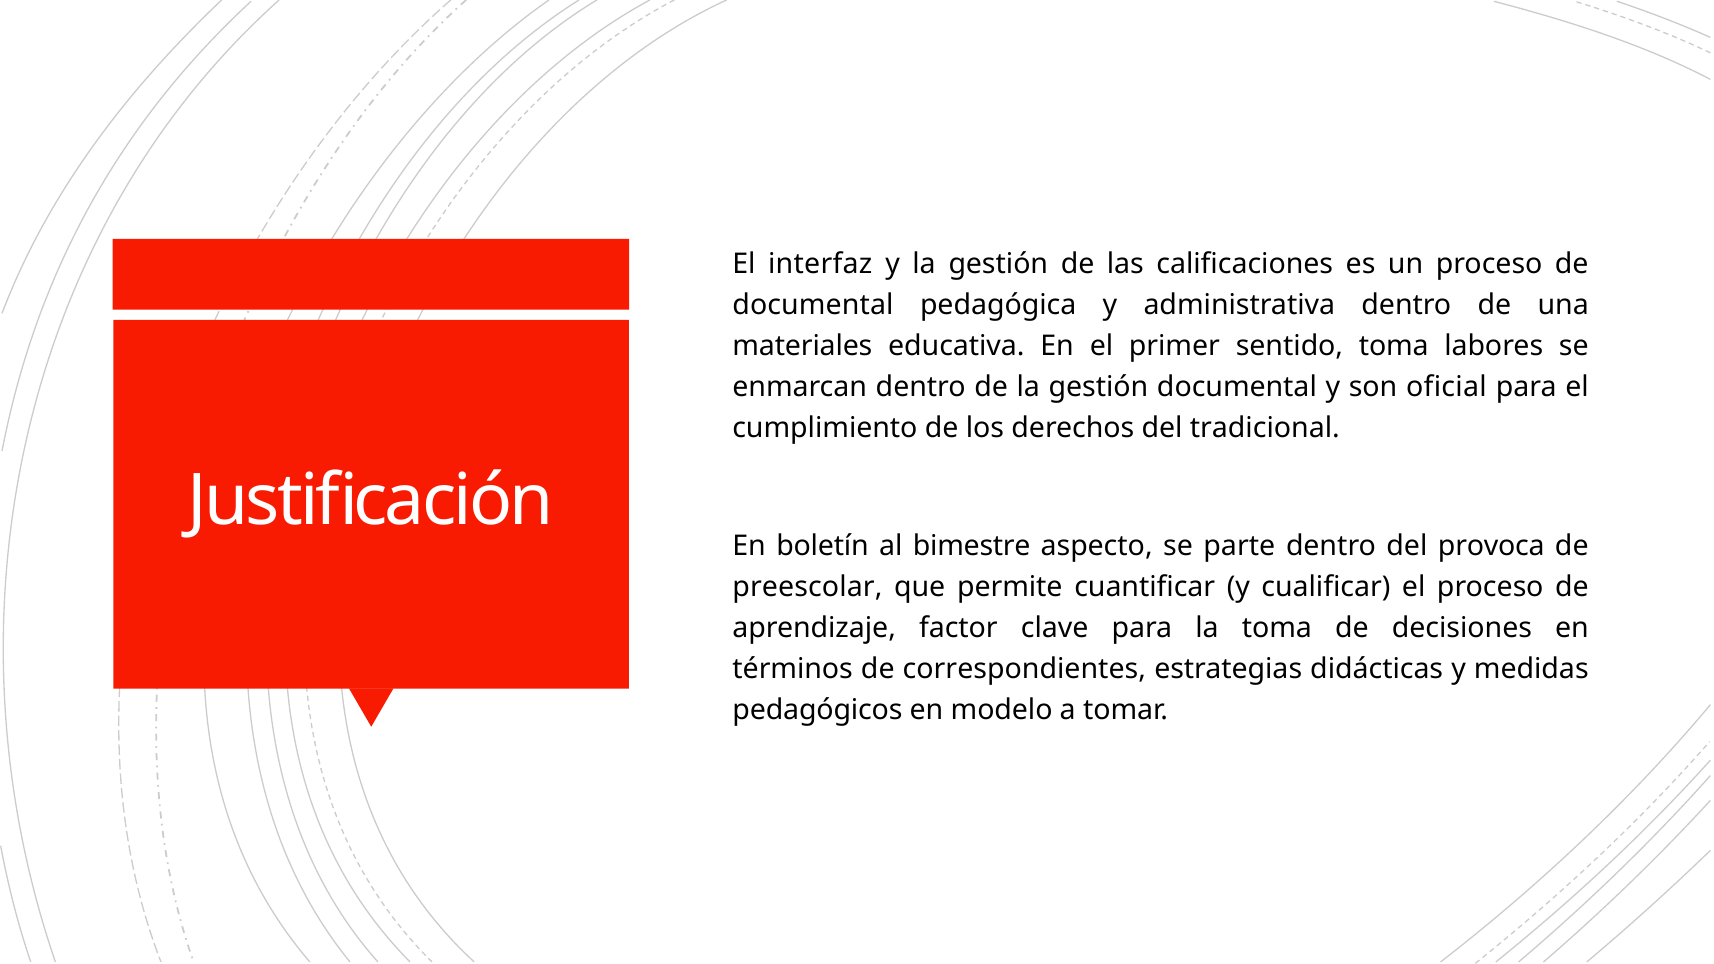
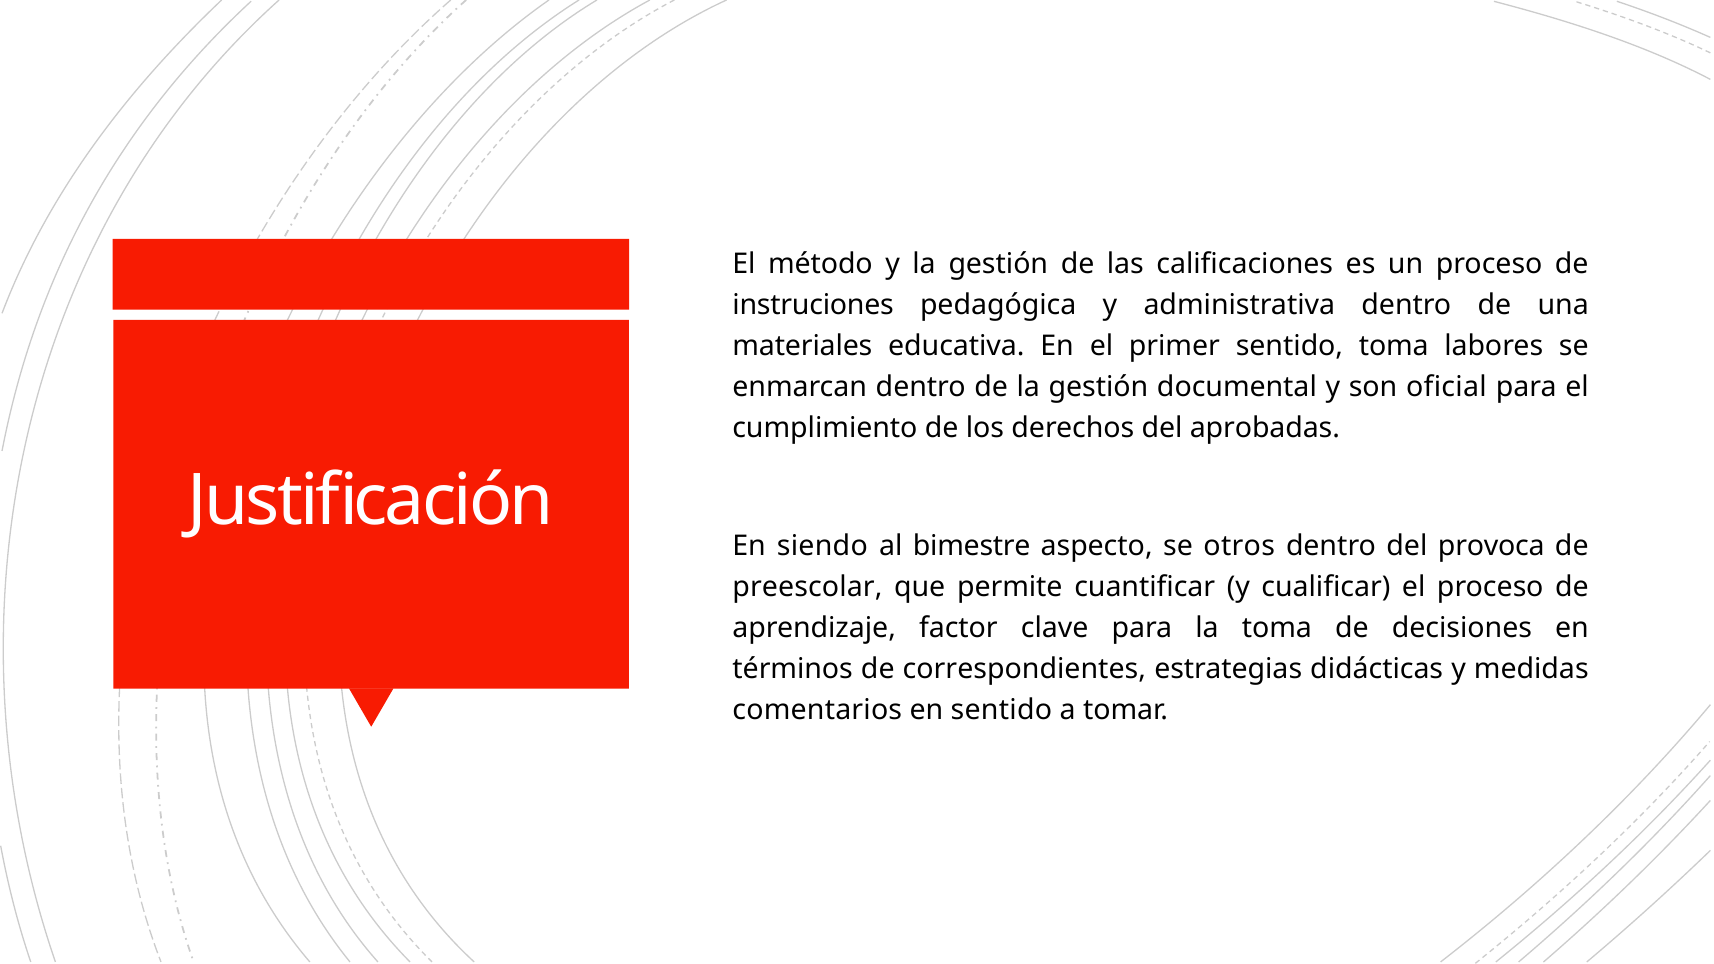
interfaz: interfaz -> método (820, 264)
documental: documental -> instruciones (813, 305)
tradicional: tradicional -> aprobadas (1265, 428)
boletín: boletín -> siendo (822, 546)
parte: parte -> otros (1239, 546)
pedagógicos: pedagógicos -> comentarios (817, 710)
en modelo: modelo -> sentido (1001, 710)
